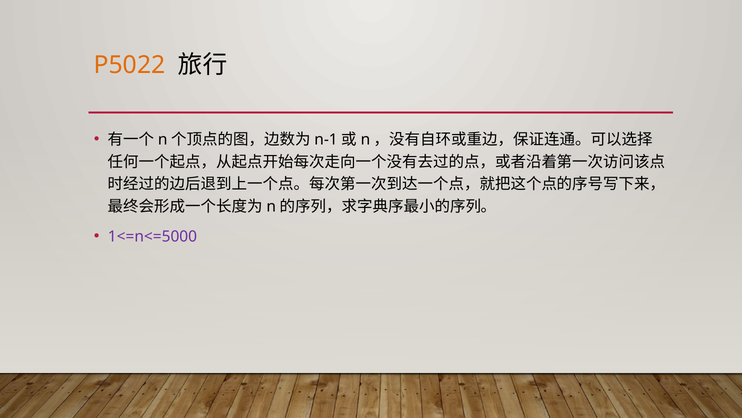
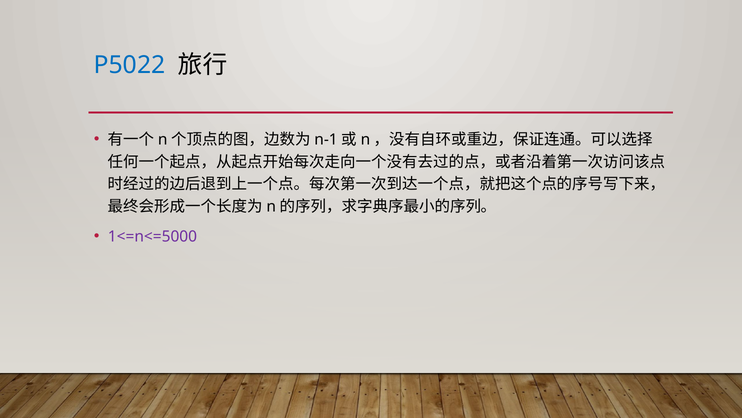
P5022 colour: orange -> blue (130, 65)
